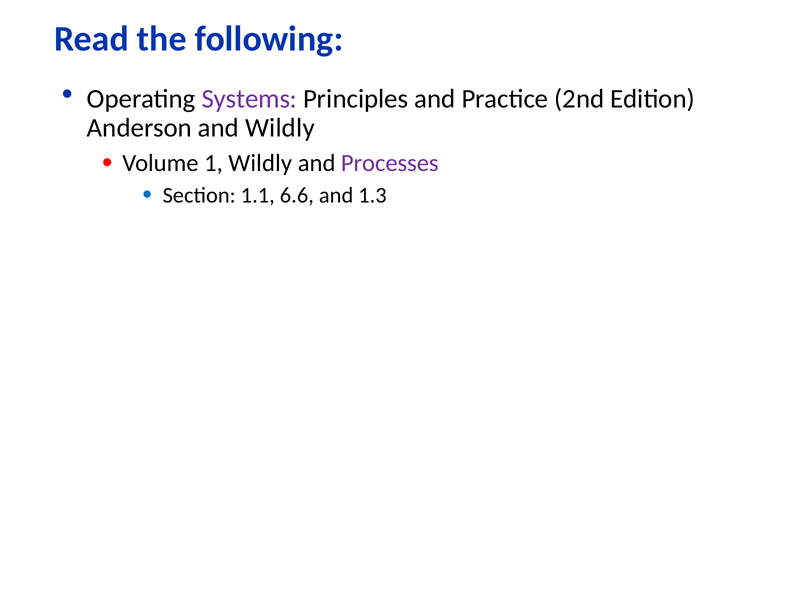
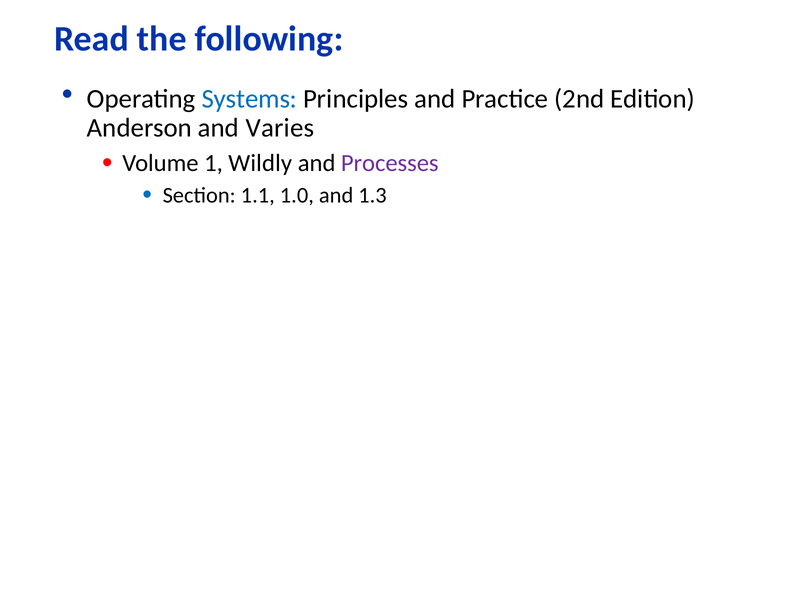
Systems colour: purple -> blue (249, 99)
and Wildly: Wildly -> Varies (280, 128)
6.6: 6.6 -> 1.0 (297, 195)
